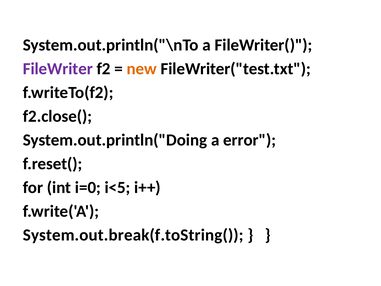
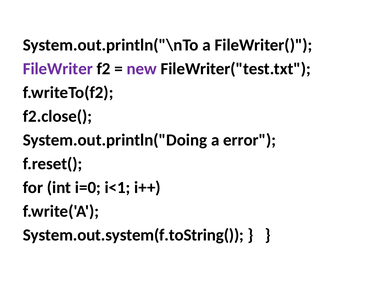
new colour: orange -> purple (142, 69)
i<5: i<5 -> i<1 (117, 187)
System.out.break(f.toString(: System.out.break(f.toString( -> System.out.system(f.toString( (133, 235)
